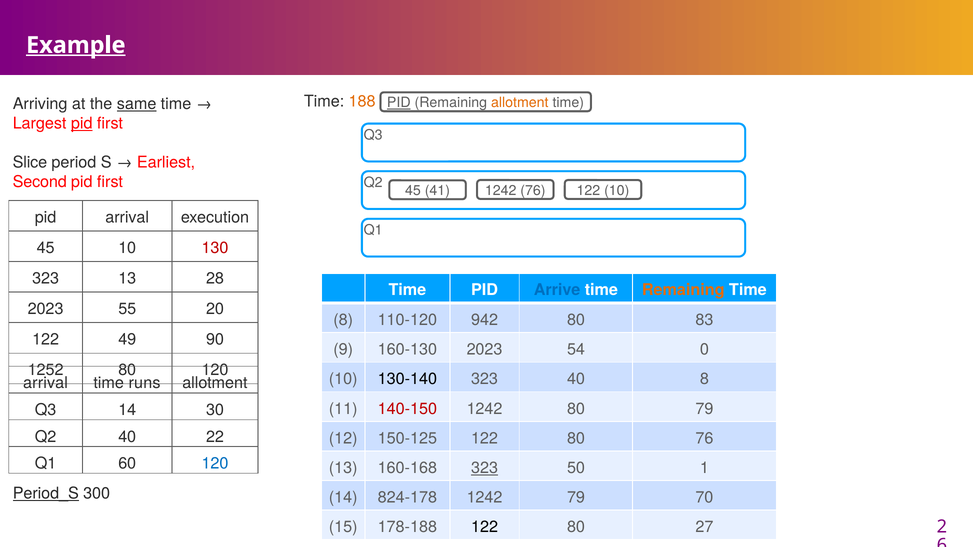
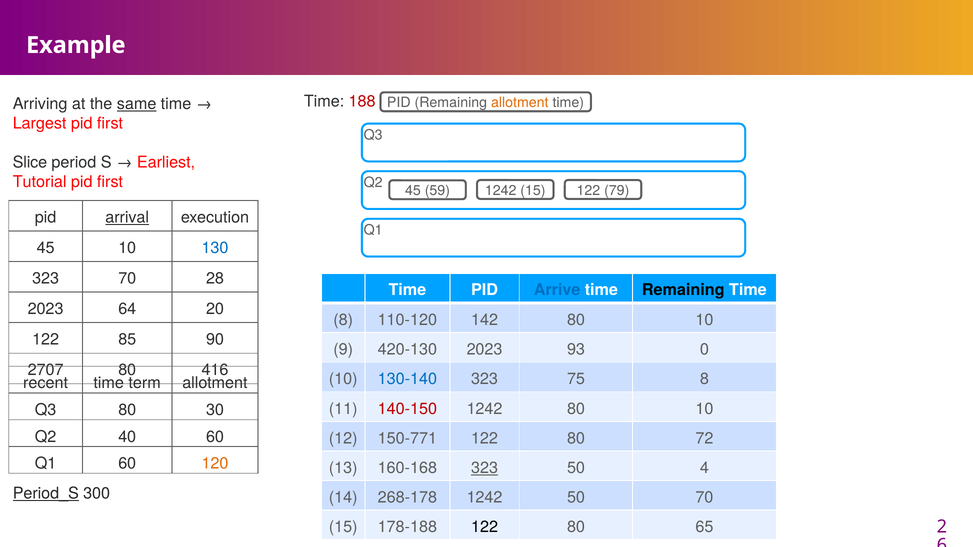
Example underline: present -> none (76, 45)
188 colour: orange -> red (362, 101)
PID underline: present -> none (399, 103)
pid underline: present -> none (82, 124)
Second: Second -> Tutorial (40, 182)
41: 41 -> 59 (437, 191)
1242 76: 76 -> 15 (533, 191)
122 10: 10 -> 79 (617, 191)
arrival underline: none -> present (127, 217)
130 colour: red -> blue (215, 248)
323 13: 13 -> 70 (127, 279)
Remaining colour: orange -> black (683, 290)
55: 55 -> 64 (127, 309)
942: 942 -> 142 (485, 320)
83: 83 -> 10 (704, 320)
49: 49 -> 85 (127, 340)
160-130: 160-130 -> 420-130 (407, 350)
54: 54 -> 93 (576, 350)
1252: 1252 -> 2707 (46, 370)
80 120: 120 -> 416 (215, 370)
130-140 colour: black -> blue (407, 379)
323 40: 40 -> 75 (576, 379)
arrival: arrival -> recent (46, 383)
runs: runs -> term (145, 383)
1242 80 79: 79 -> 10 (704, 409)
Q3 14: 14 -> 80 (127, 410)
40 22: 22 -> 60 (215, 437)
150-125: 150-125 -> 150-771 (407, 439)
80 76: 76 -> 72 (704, 439)
120 colour: blue -> orange (215, 464)
1: 1 -> 4 (704, 468)
824-178: 824-178 -> 268-178 (407, 498)
1242 79: 79 -> 50 (576, 498)
27: 27 -> 65 (704, 527)
